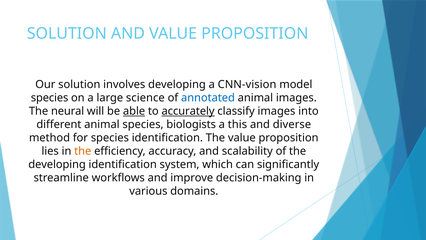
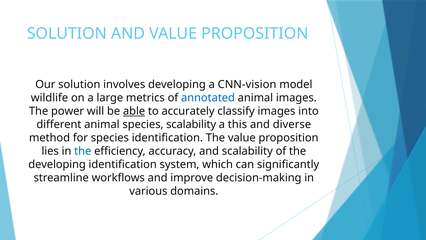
species: species -> wildlife (50, 98)
science: science -> metrics (145, 98)
neural: neural -> power (68, 111)
accurately underline: present -> none (188, 111)
species biologists: biologists -> scalability (191, 124)
the colour: orange -> blue (83, 151)
